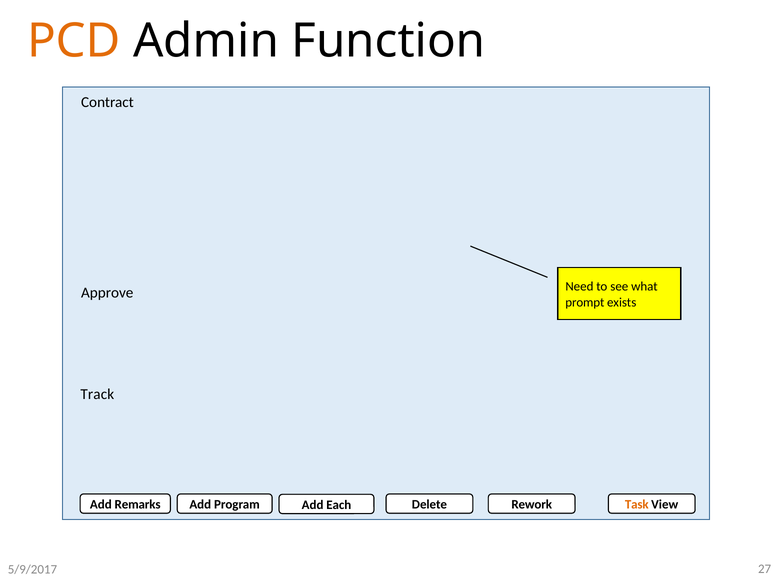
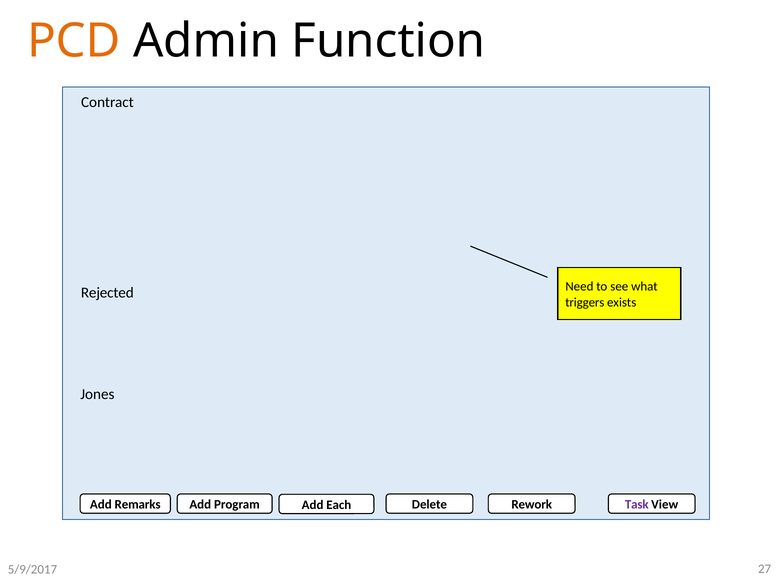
Approve: Approve -> Rejected (107, 293)
prompt: prompt -> triggers (585, 302)
Track: Track -> Jones (97, 394)
Task colour: orange -> purple (637, 505)
